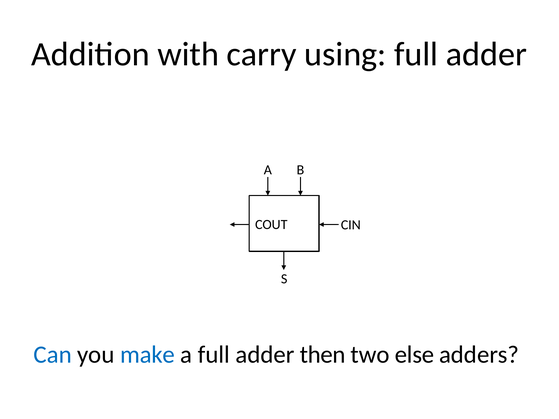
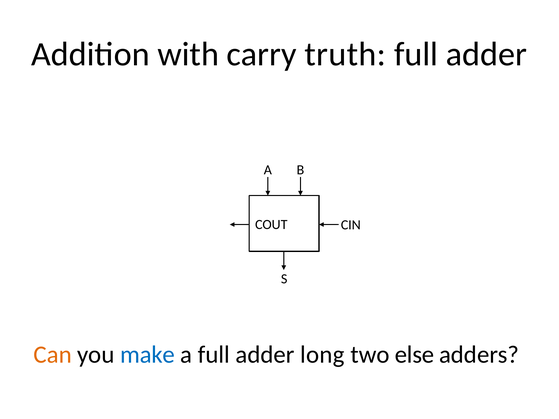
using: using -> truth (345, 54)
Can colour: blue -> orange (53, 355)
then: then -> long (322, 355)
